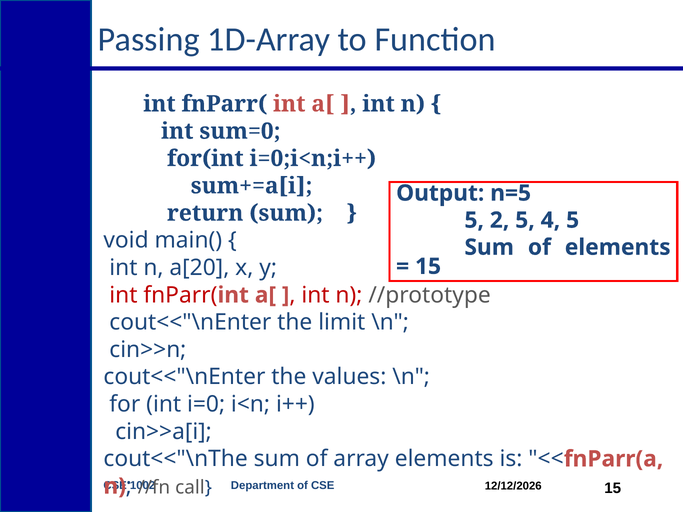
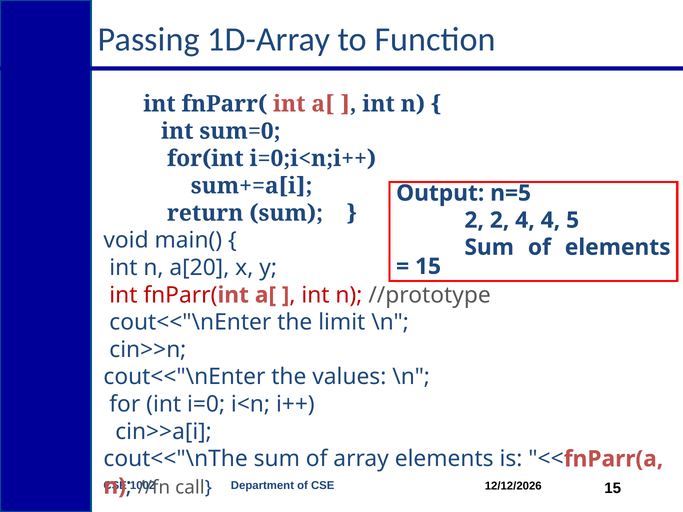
5: 5 -> 2 (474, 220)
2 5: 5 -> 4 (525, 220)
